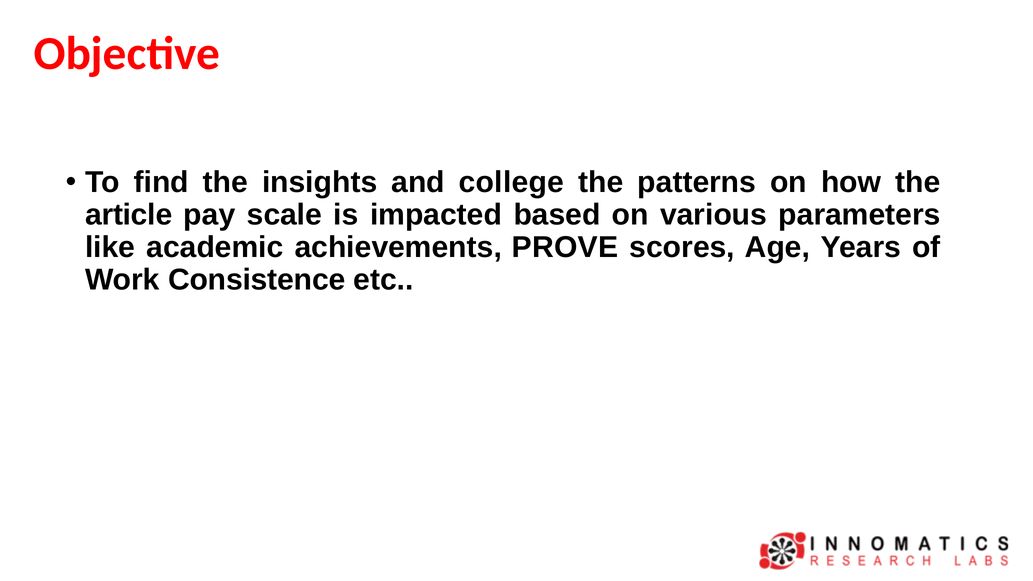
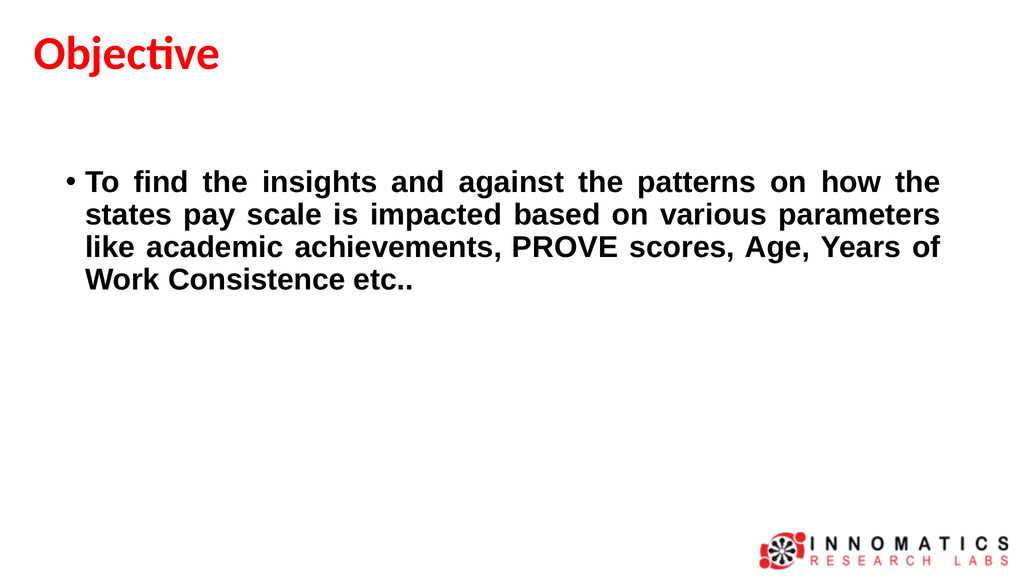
college: college -> against (512, 183)
article: article -> states (129, 215)
